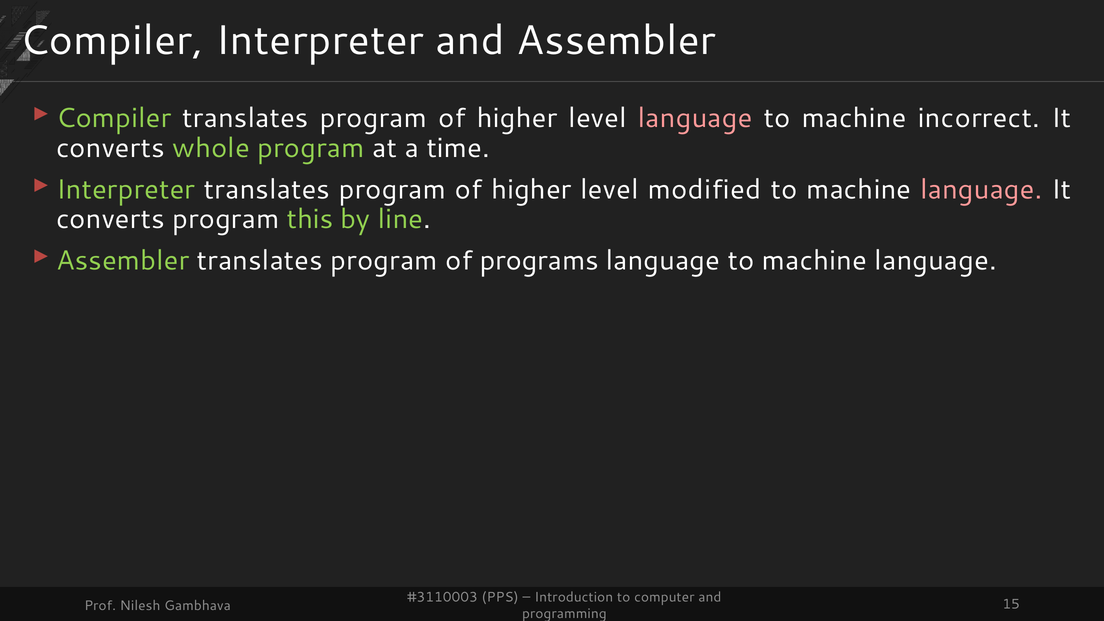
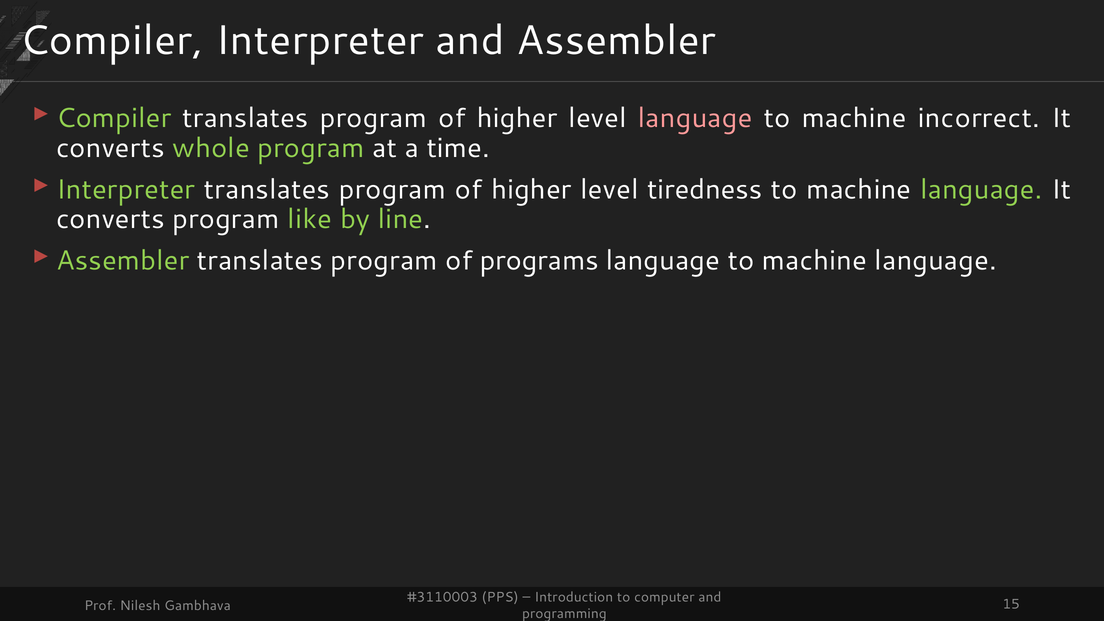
modified: modified -> tiredness (705, 189)
language colour: pink -> light green (981, 189)
this: this -> like (310, 219)
